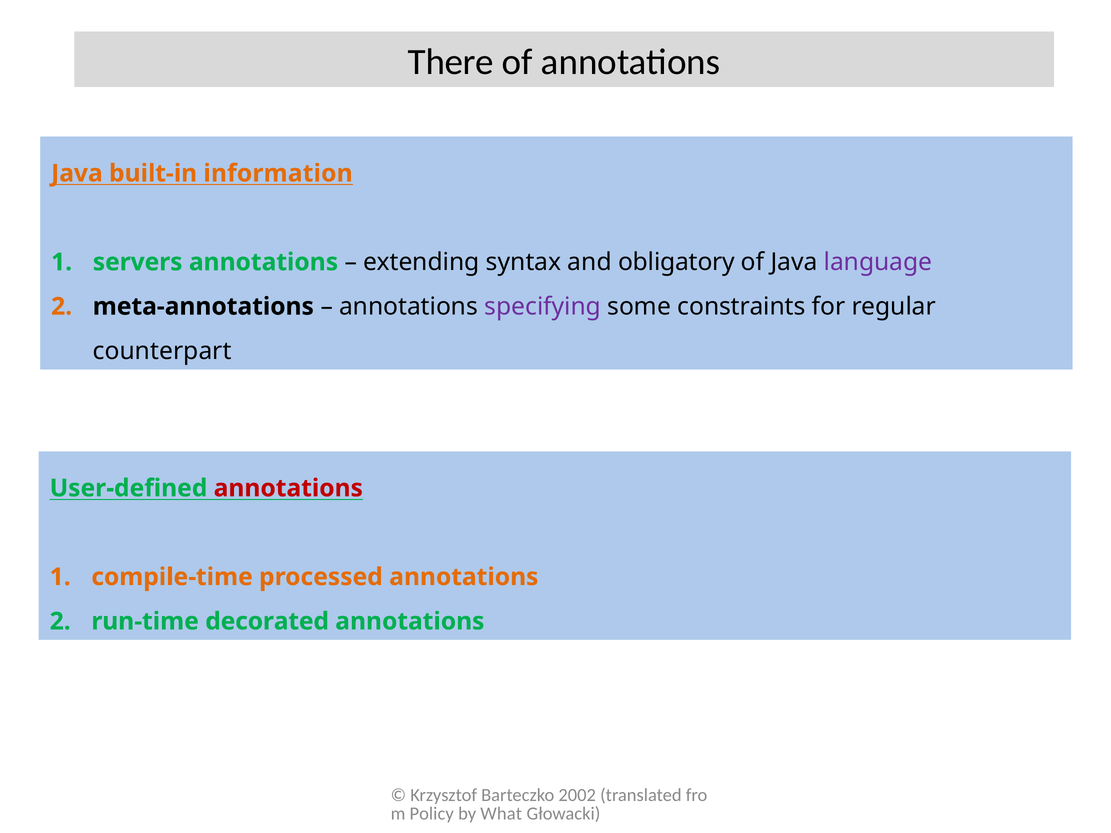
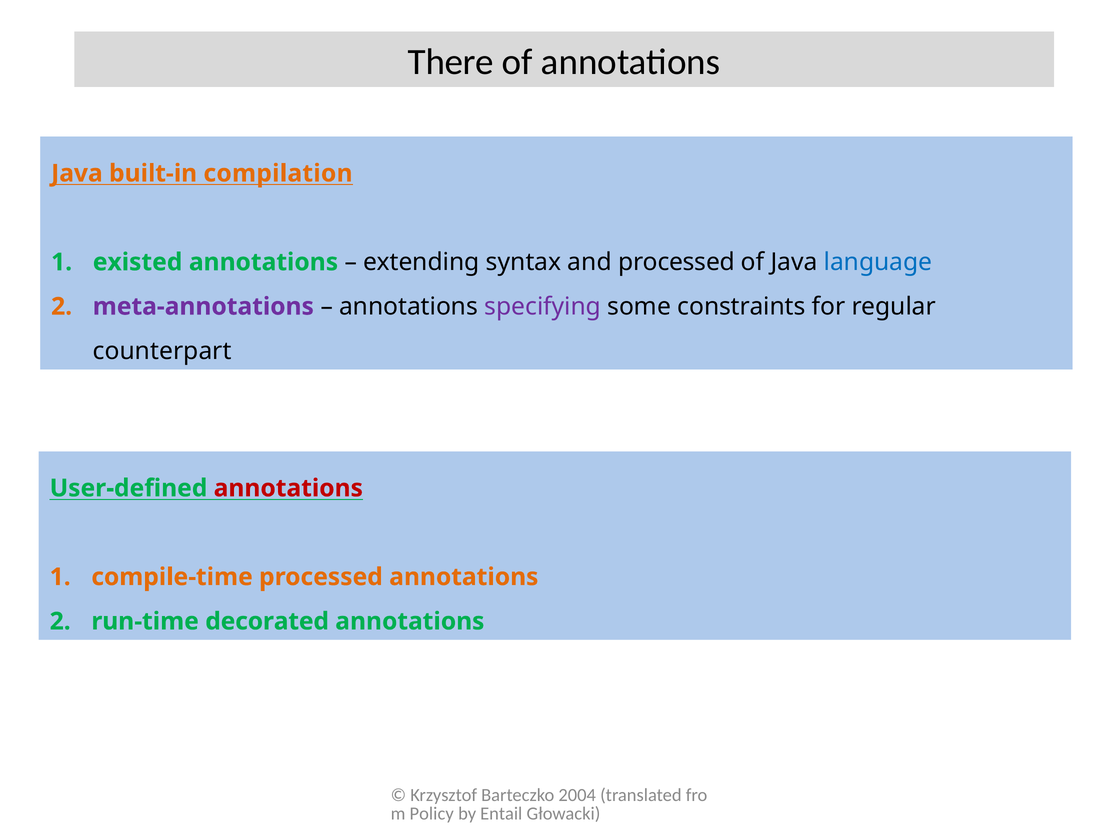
information: information -> compilation (278, 173)
servers: servers -> existed (138, 262)
and obligatory: obligatory -> processed (677, 262)
language colour: purple -> blue (878, 262)
meta-annotations colour: black -> purple (203, 307)
2002: 2002 -> 2004 (577, 796)
What: What -> Entail (501, 814)
